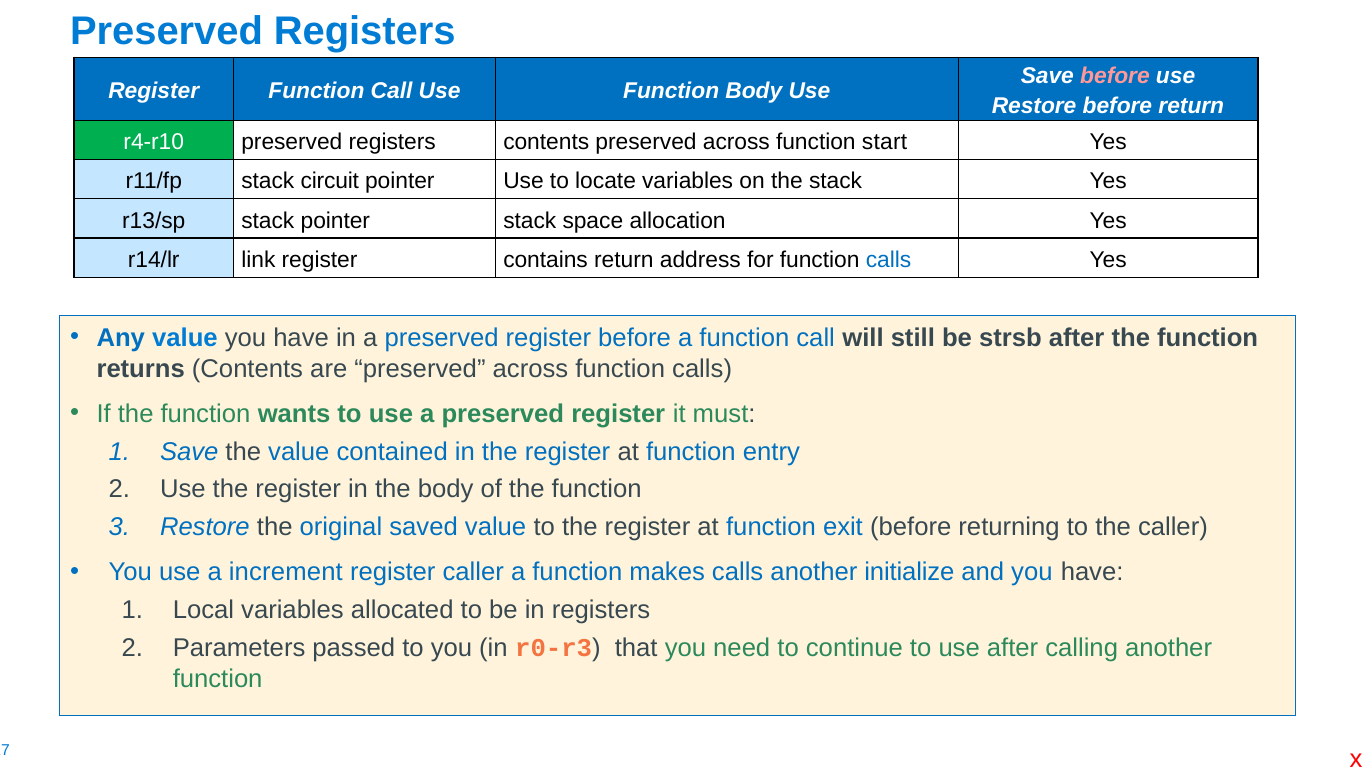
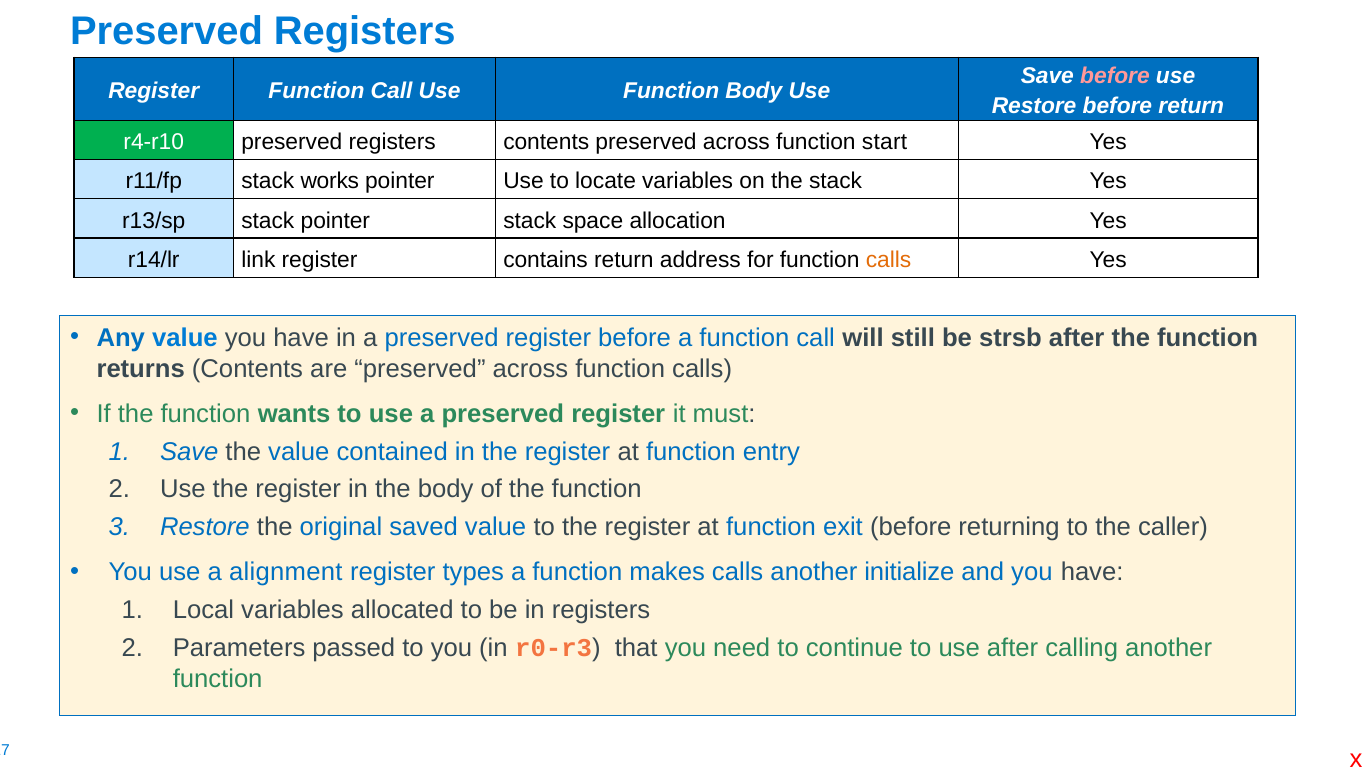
circuit: circuit -> works (330, 181)
calls colour: blue -> orange (889, 260)
increment: increment -> alignment (286, 573)
register caller: caller -> types (473, 573)
